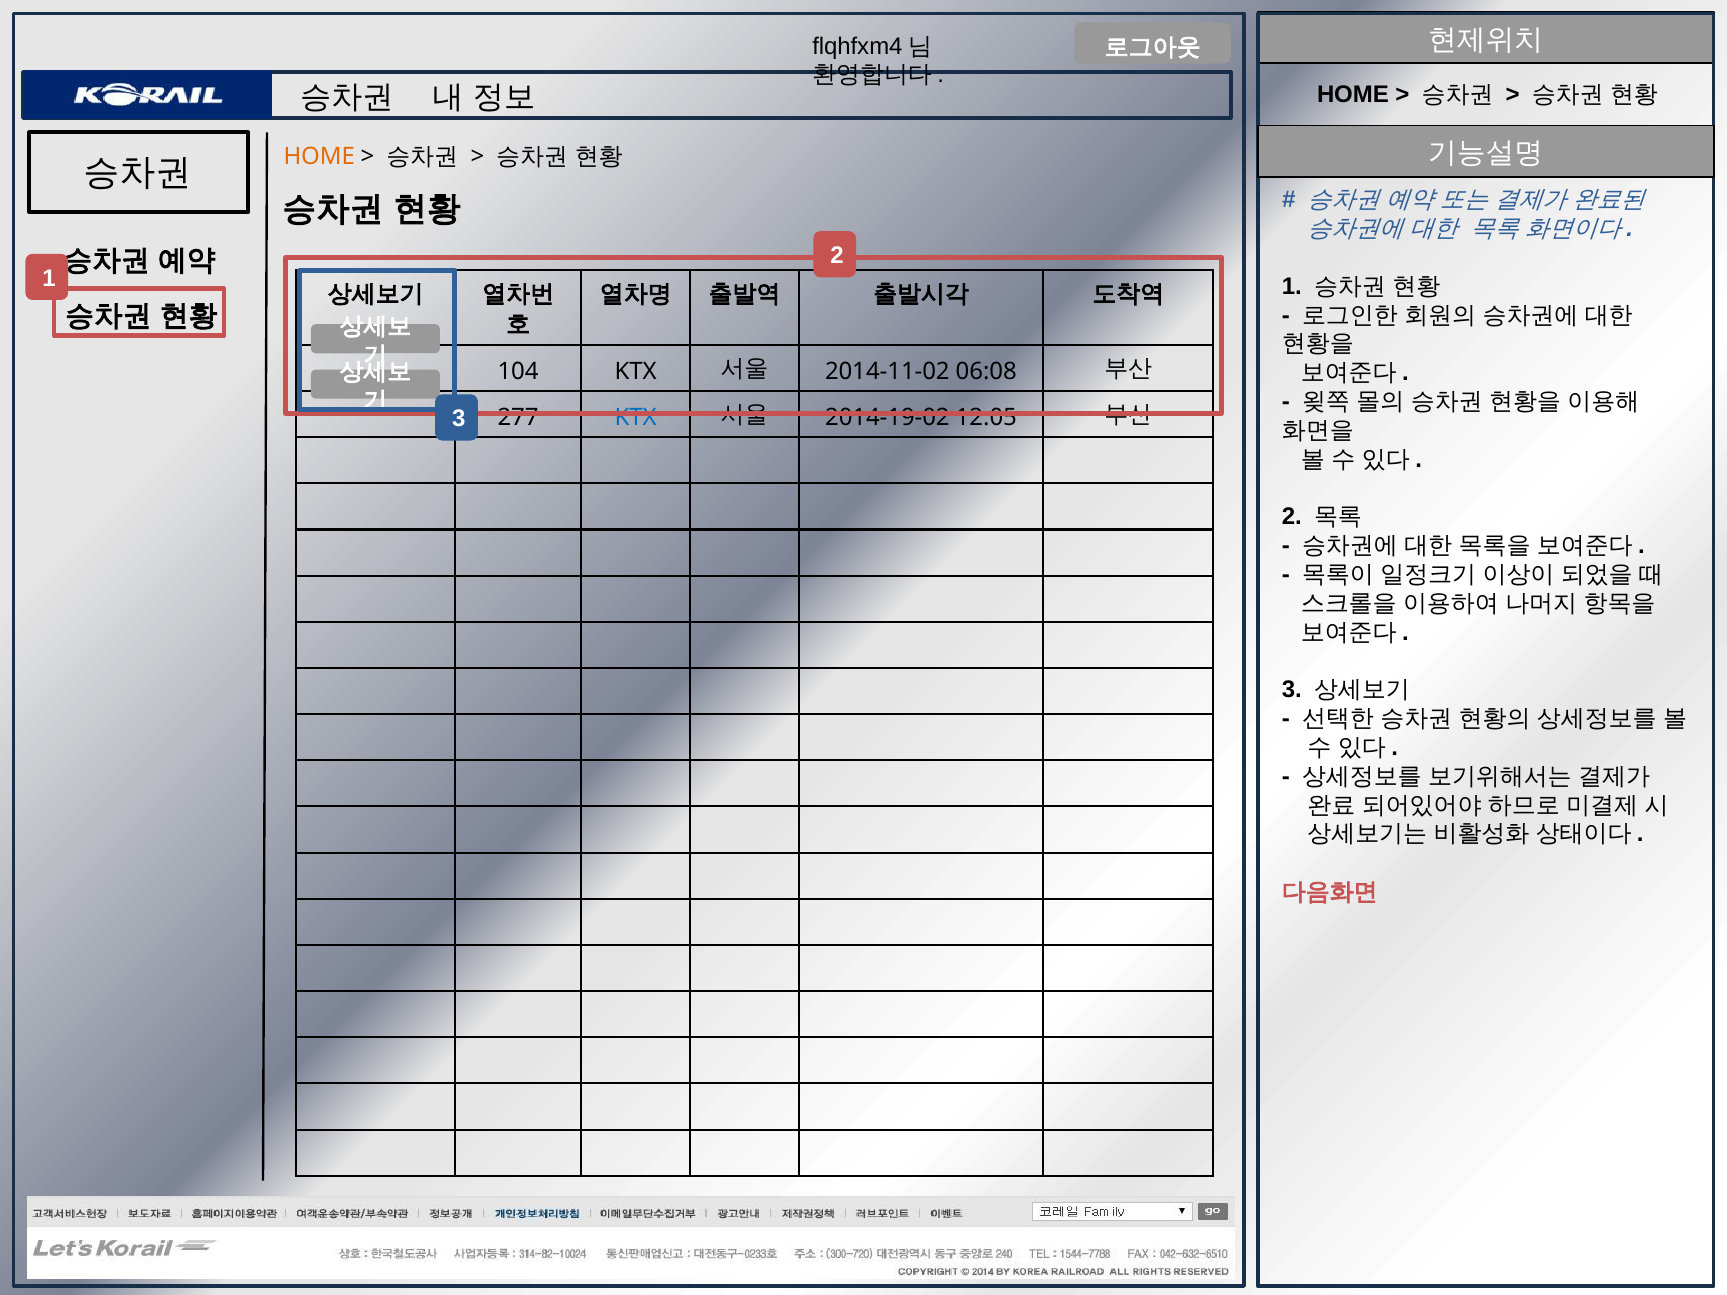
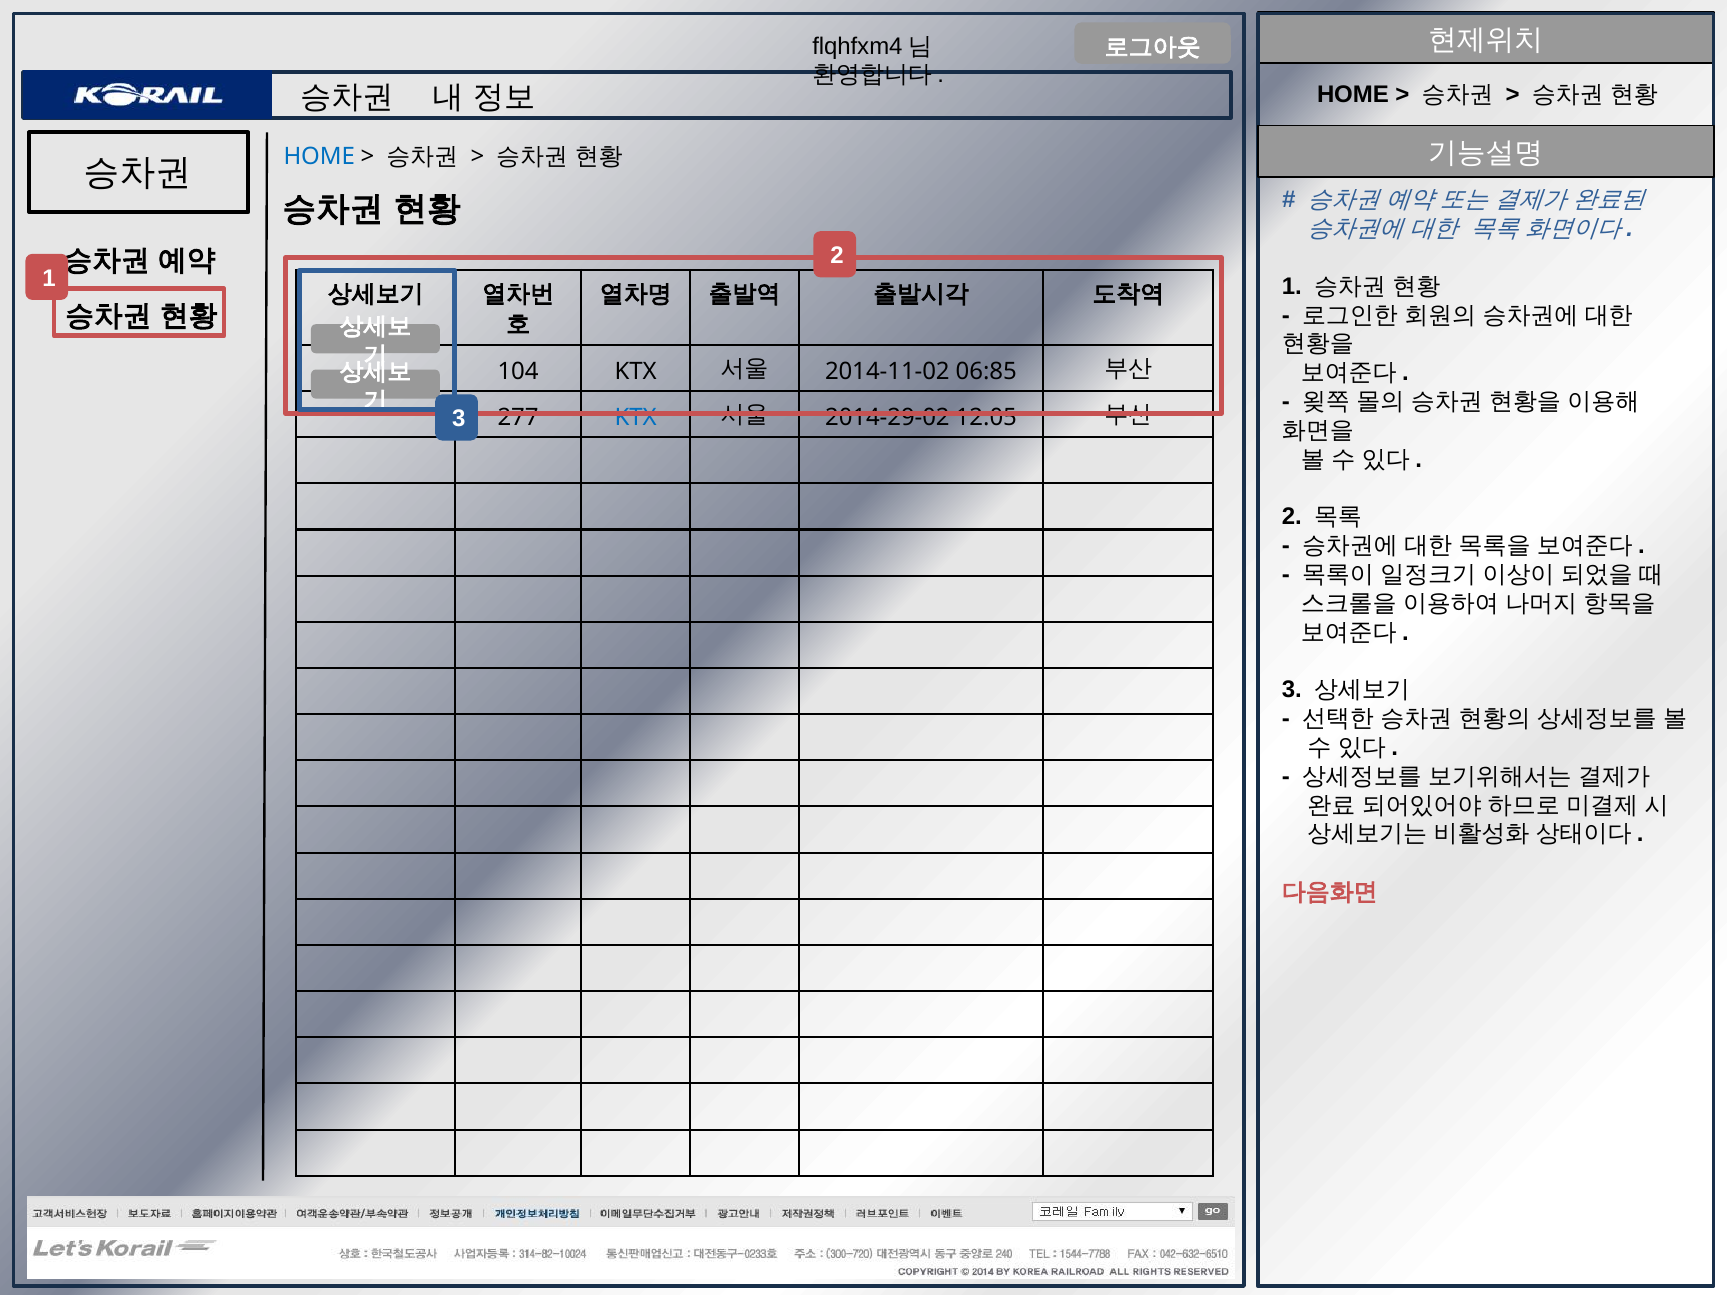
HOME colour: orange -> blue (319, 157)
06:08: 06:08 -> 06:85 (986, 371)
2014-19-02: 2014-19-02 -> 2014-29-02 (887, 417)
